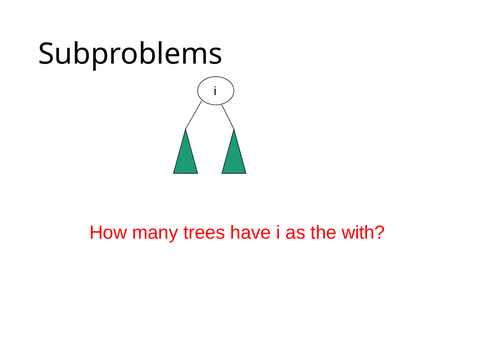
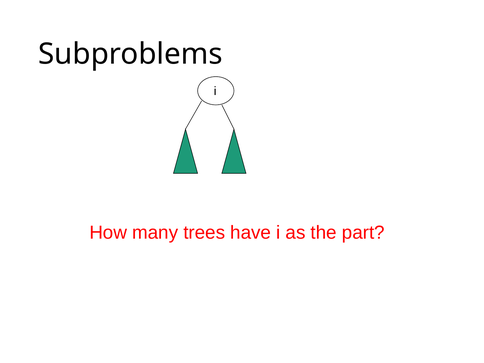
with: with -> part (363, 233)
